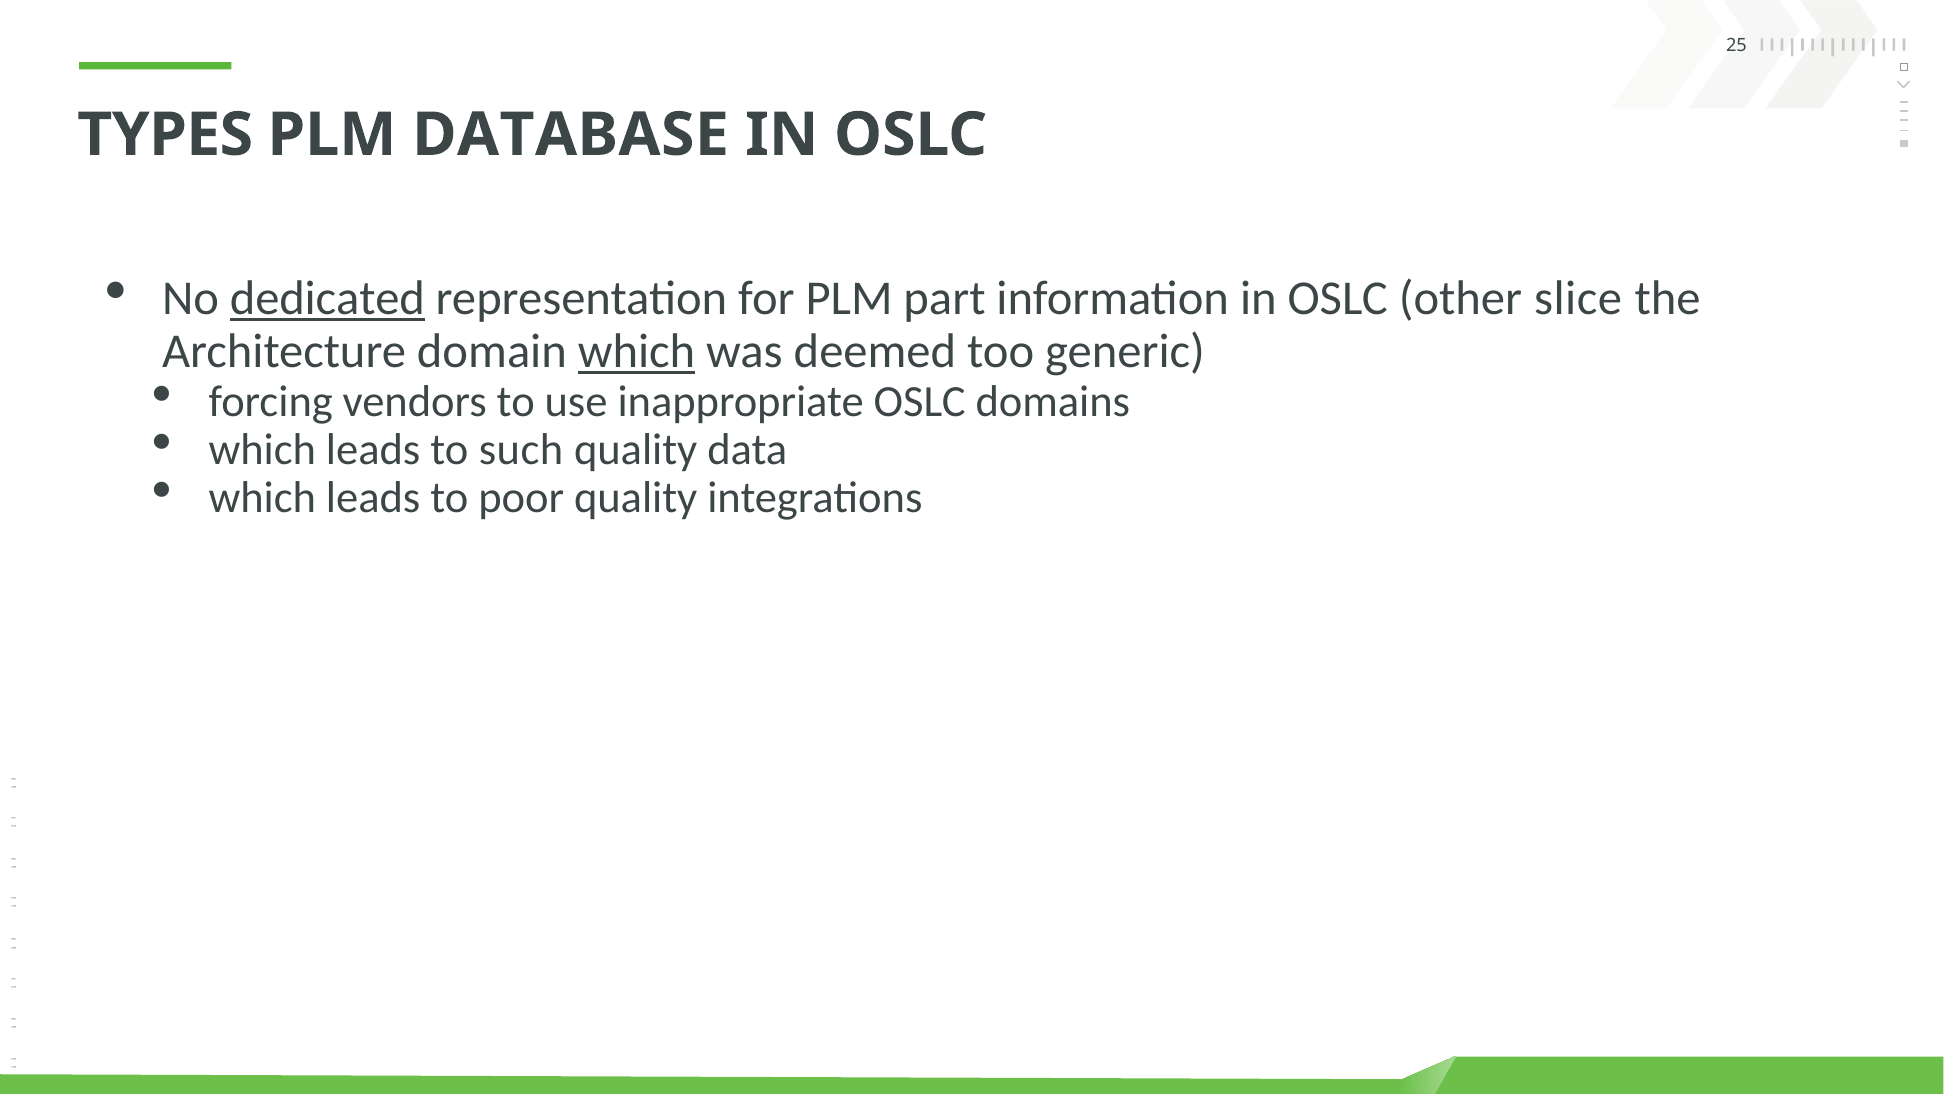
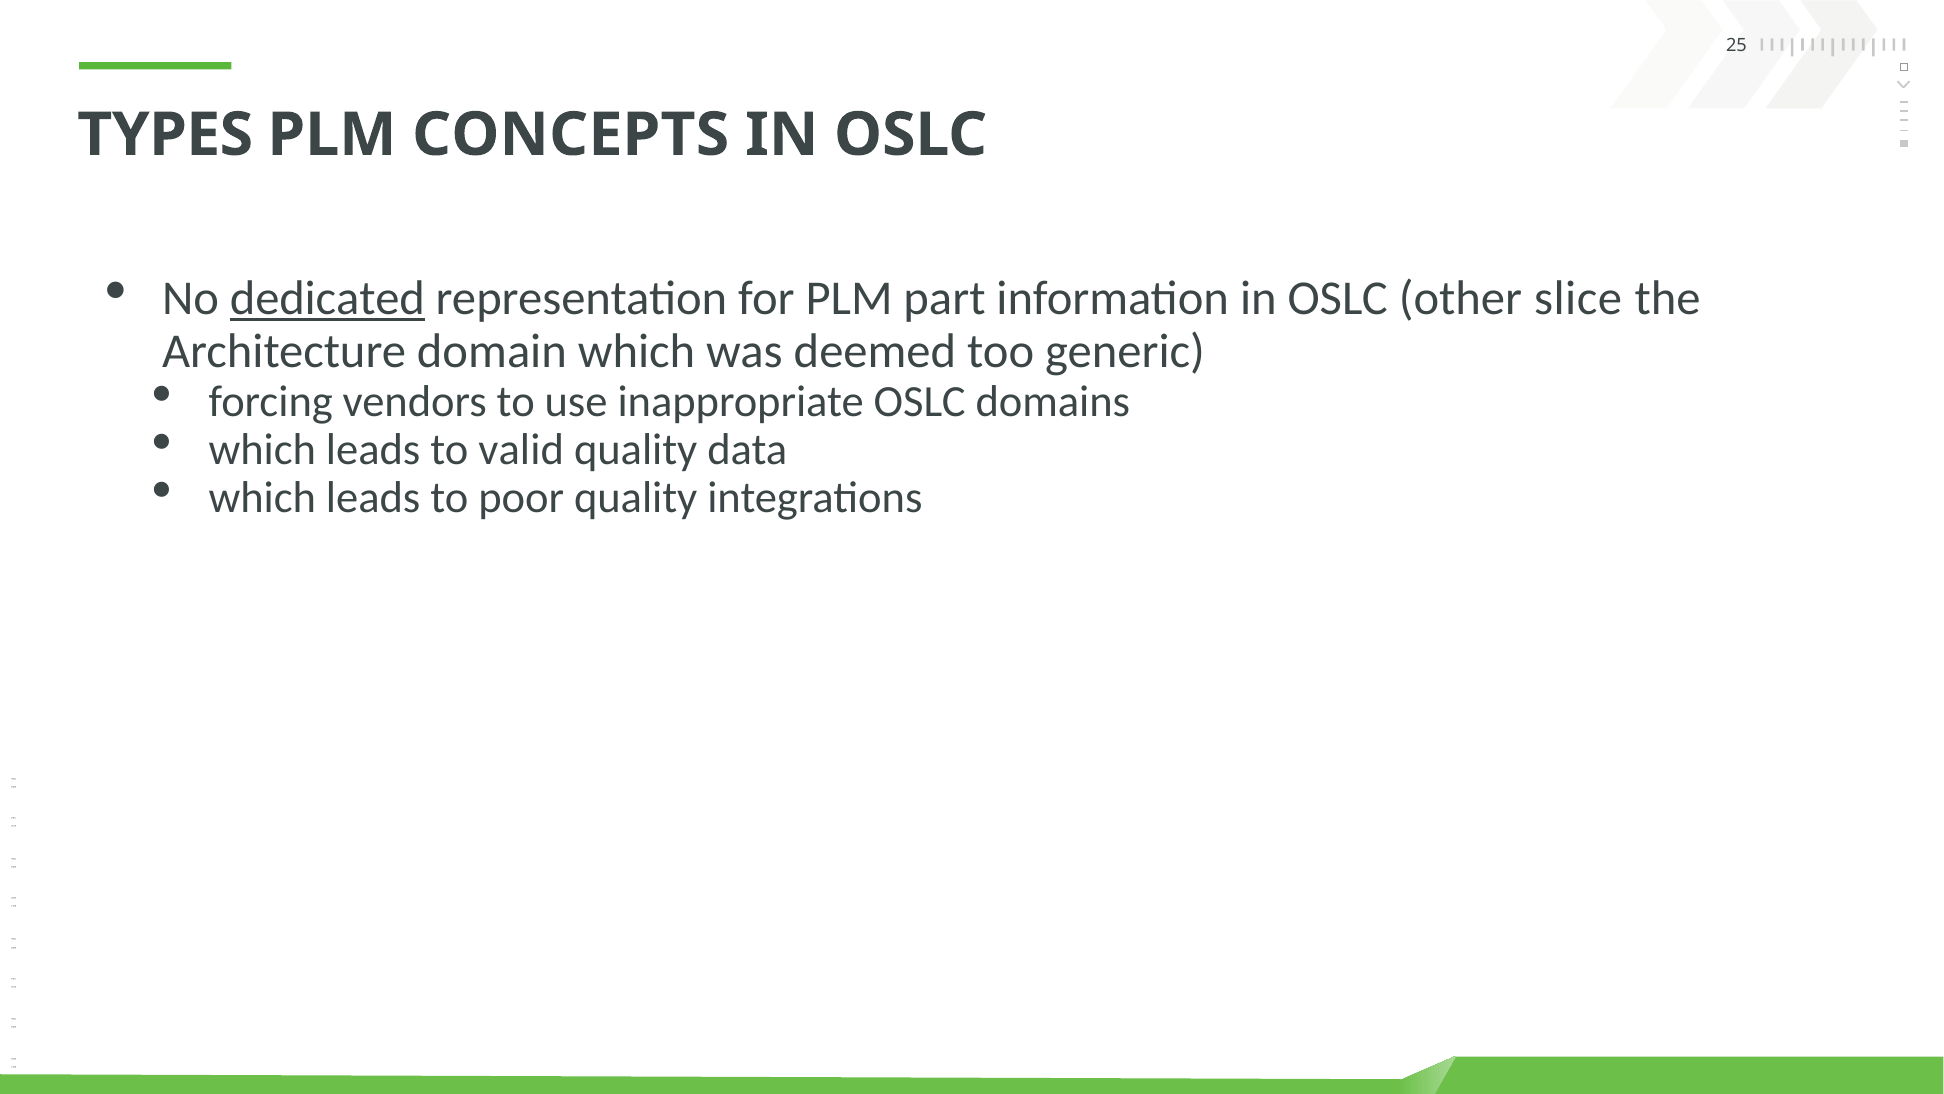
DATABASE: DATABASE -> CONCEPTS (571, 135)
which underline: present -> none (637, 351)
such: such -> valid (521, 449)
